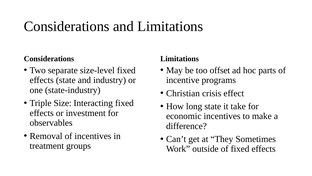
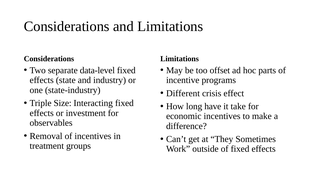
size-level: size-level -> data-level (97, 70)
Christian: Christian -> Different (183, 93)
long state: state -> have (213, 106)
